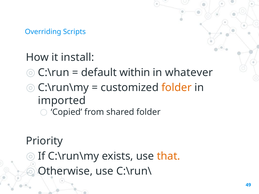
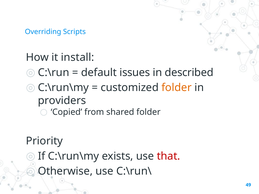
within: within -> issues (135, 73)
whatever: whatever -> described (189, 73)
imported: imported -> providers (62, 101)
that colour: orange -> red (169, 156)
